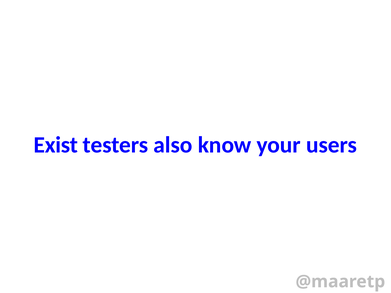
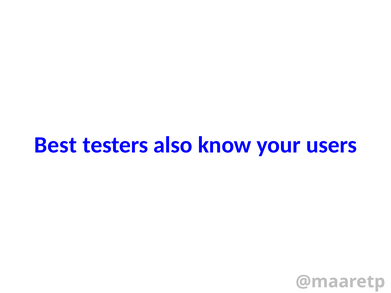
Exist: Exist -> Best (56, 145)
